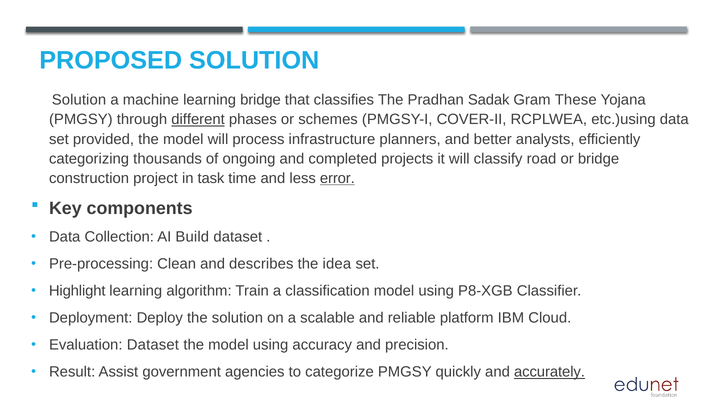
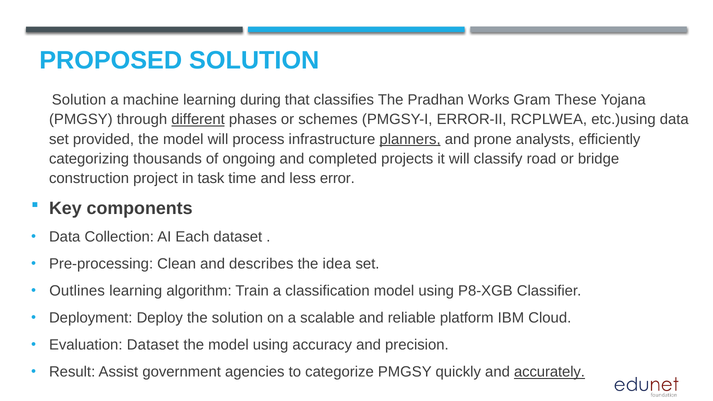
learning bridge: bridge -> during (260, 100)
Sadak: Sadak -> Works (489, 100)
COVER-II: COVER-II -> ERROR-II (472, 120)
planners underline: none -> present (410, 139)
better: better -> prone (493, 139)
error underline: present -> none (337, 178)
Build: Build -> Each (192, 237)
Highlight: Highlight -> Outlines (77, 291)
